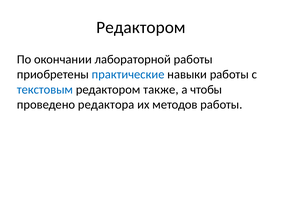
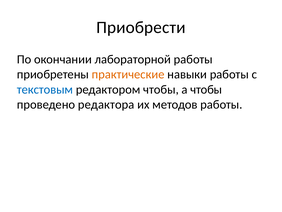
Редактором: Редактором -> Приобрести (141, 27)
практические colour: blue -> orange (128, 74)
редактором также: также -> чтобы (161, 89)
